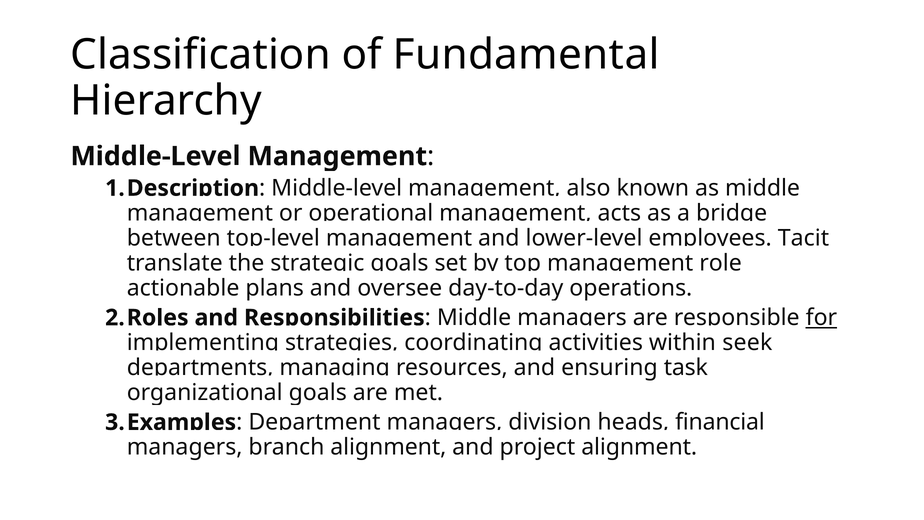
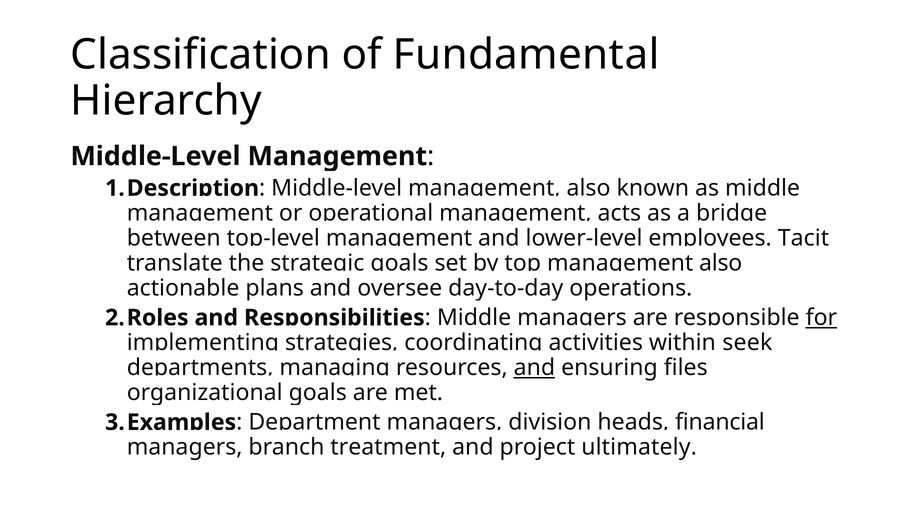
role: role -> also (721, 263)
and underline: none -> present (534, 367)
task: task -> files (686, 367)
branch alignment: alignment -> treatment (388, 447)
project alignment: alignment -> ultimately (639, 447)
